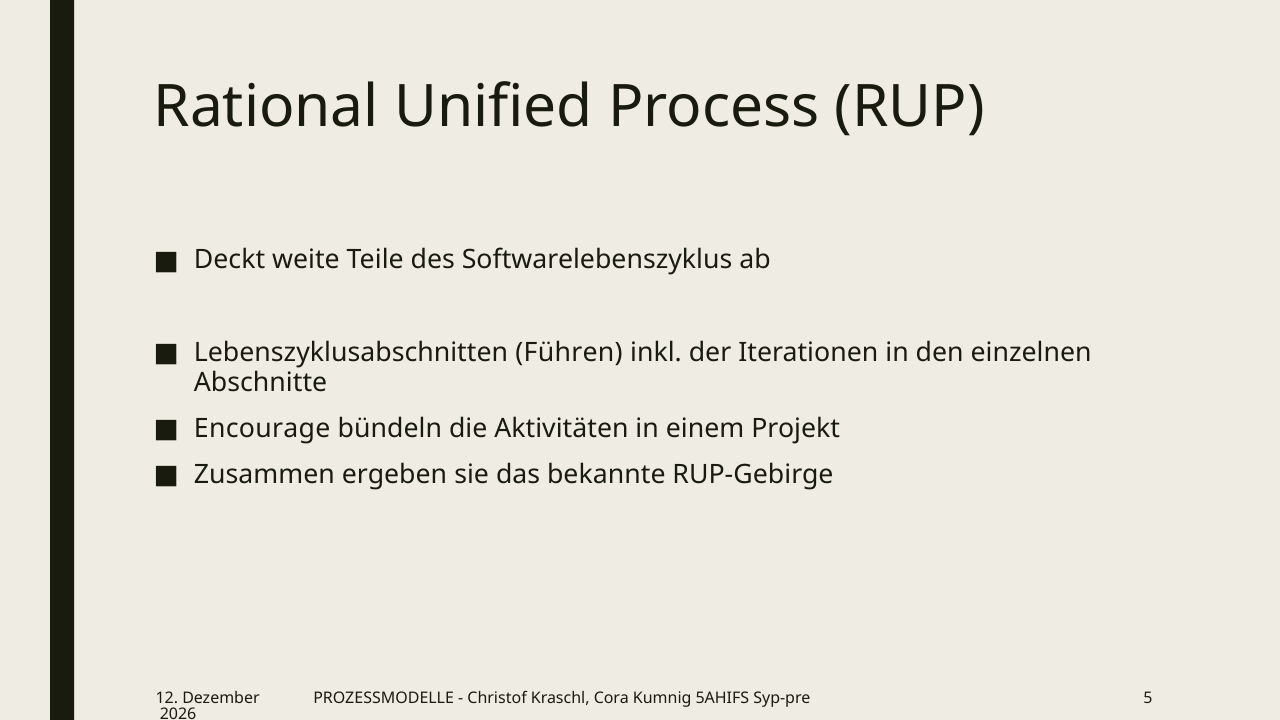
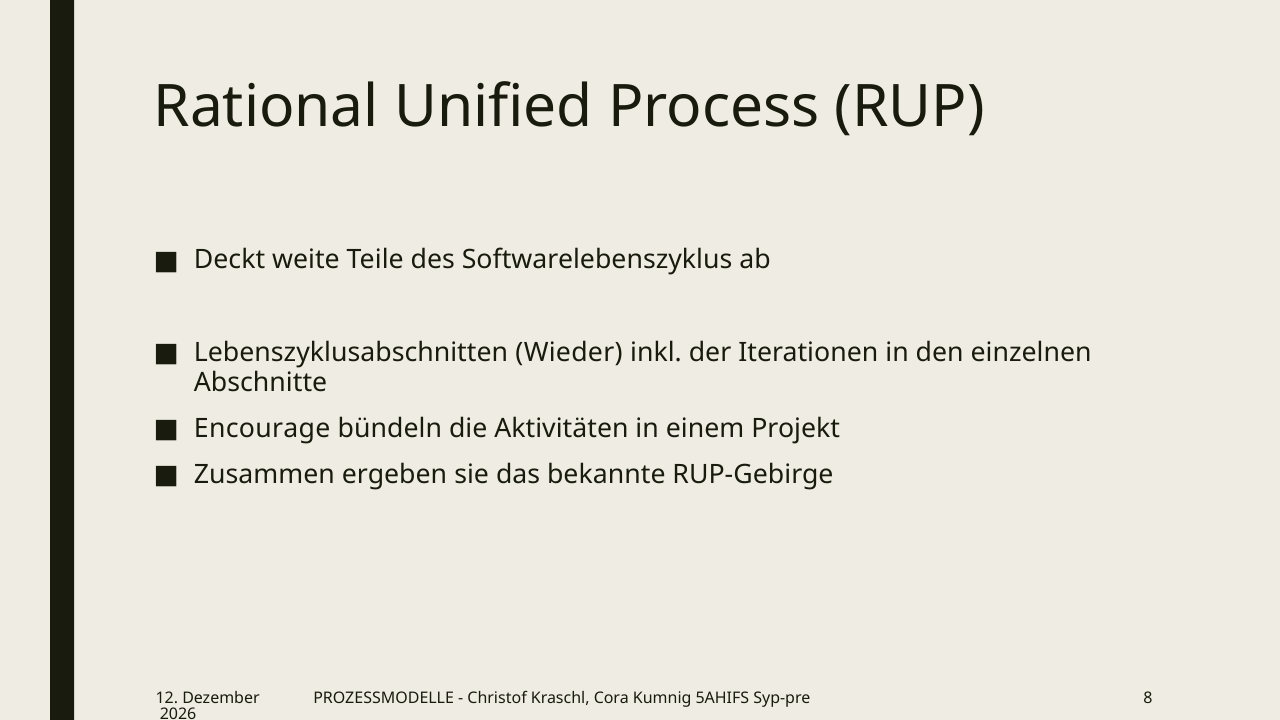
Führen: Führen -> Wieder (569, 352)
5: 5 -> 8 (1148, 699)
